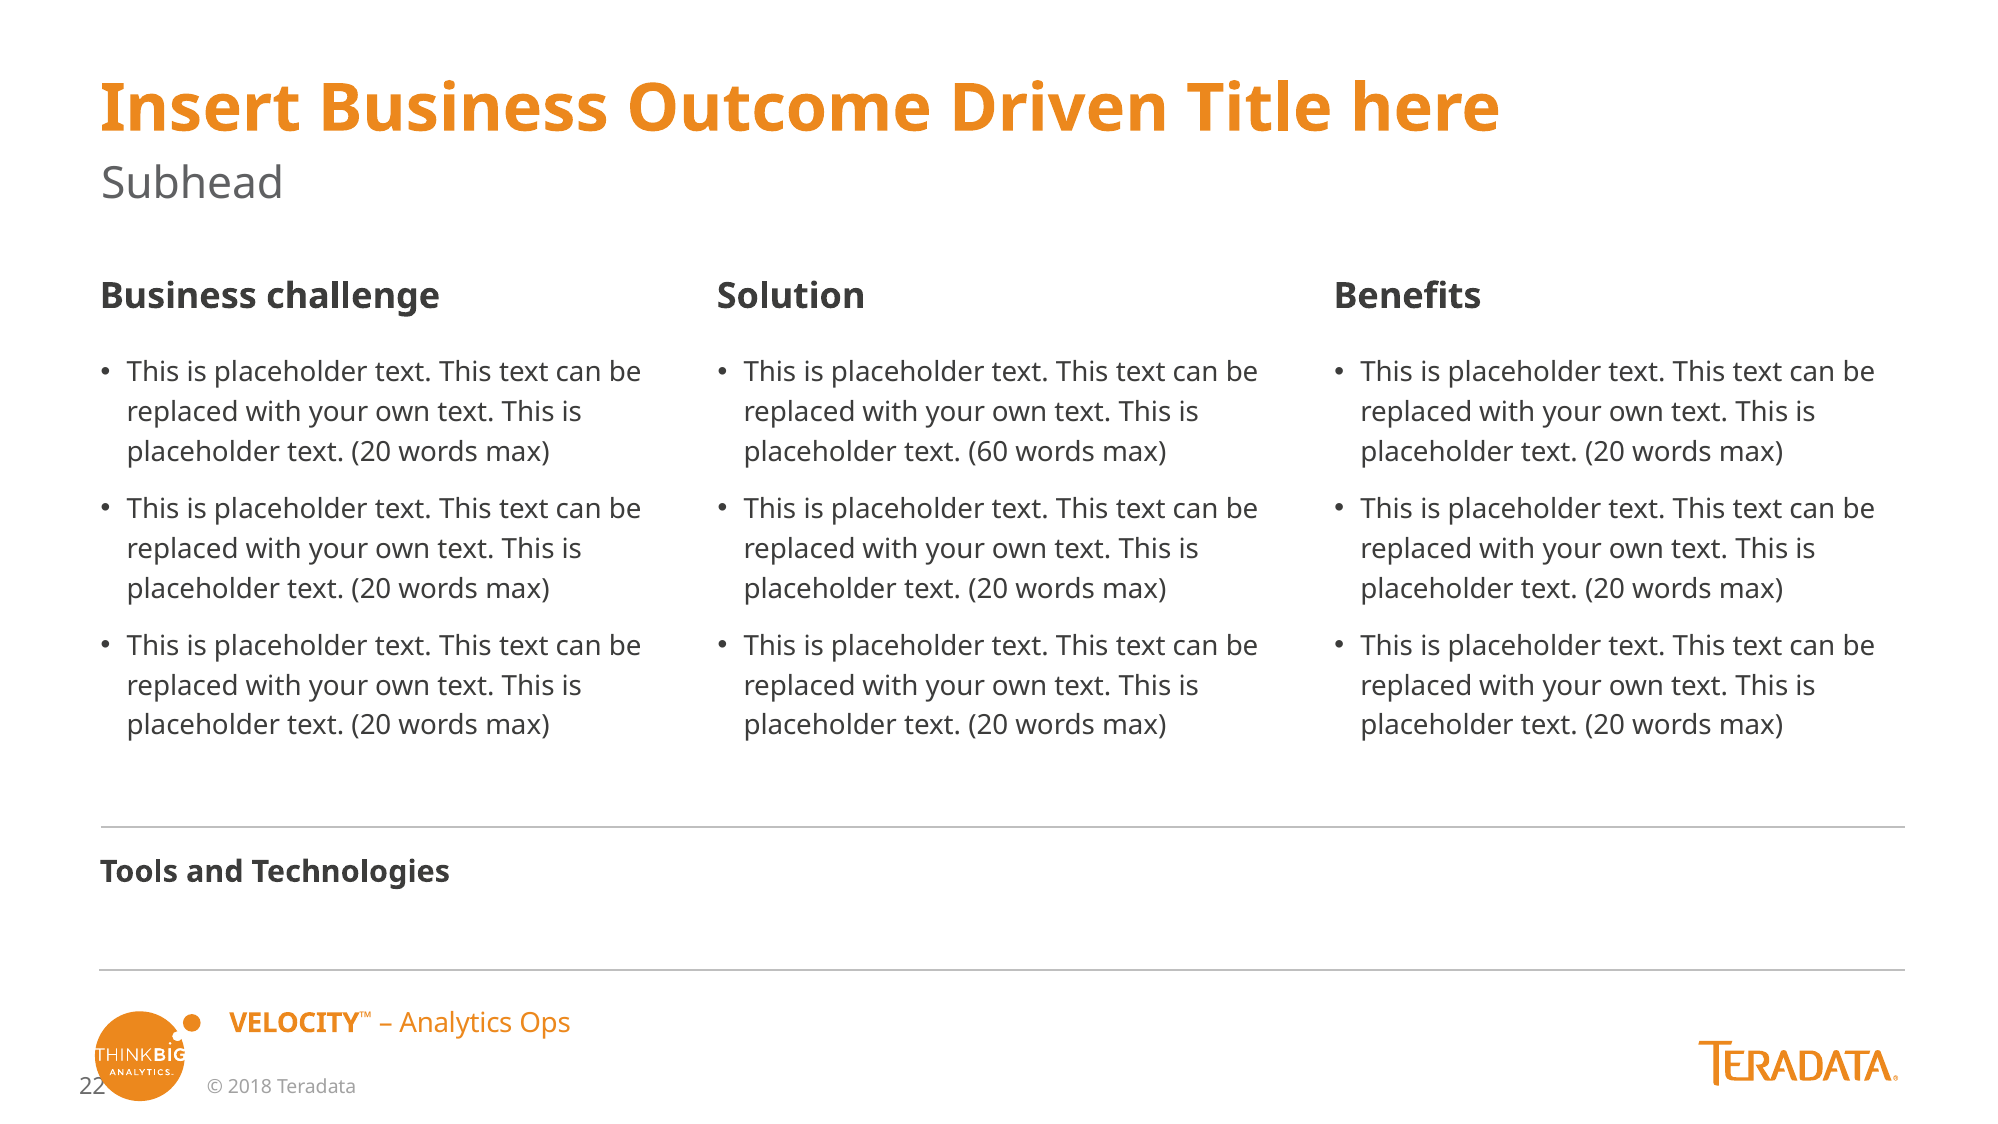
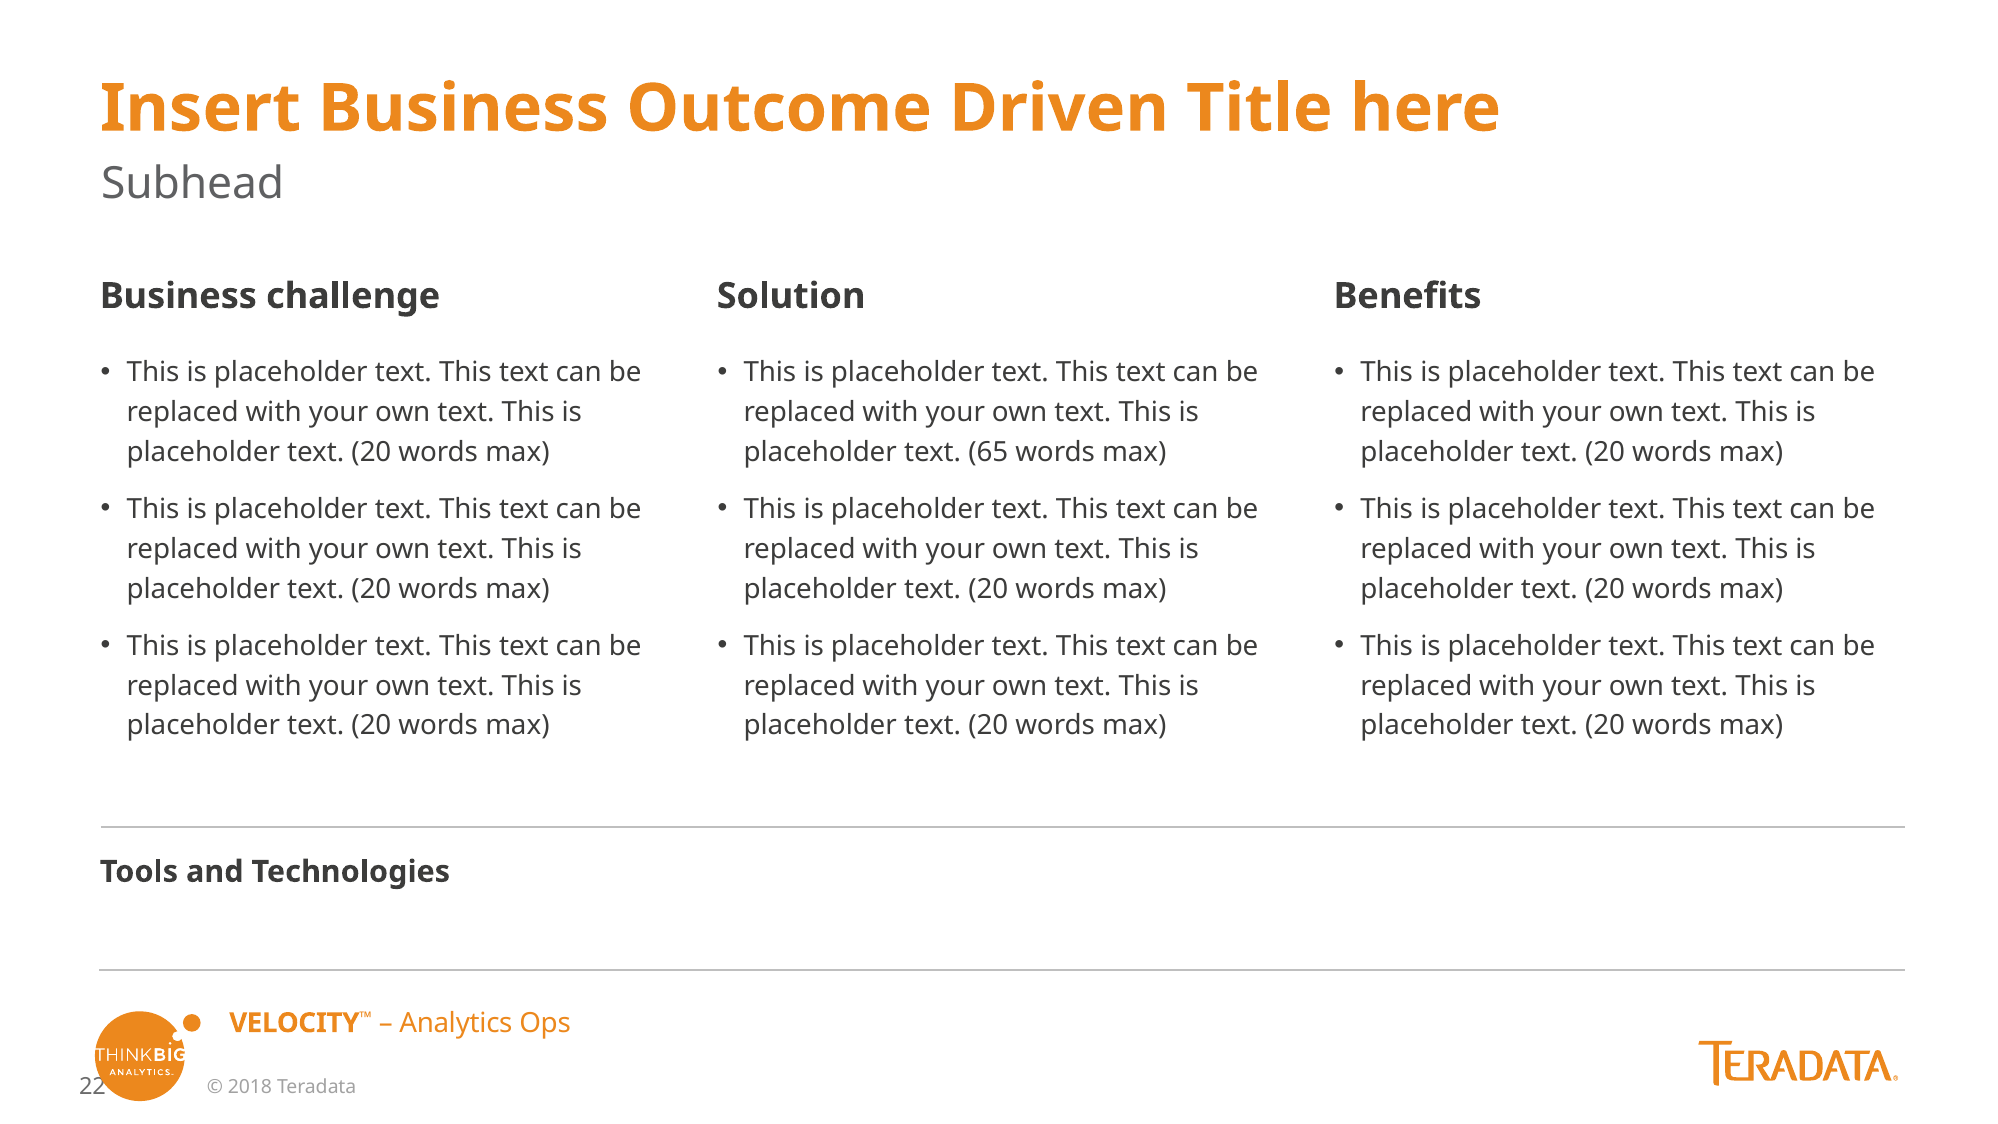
60: 60 -> 65 (988, 453)
